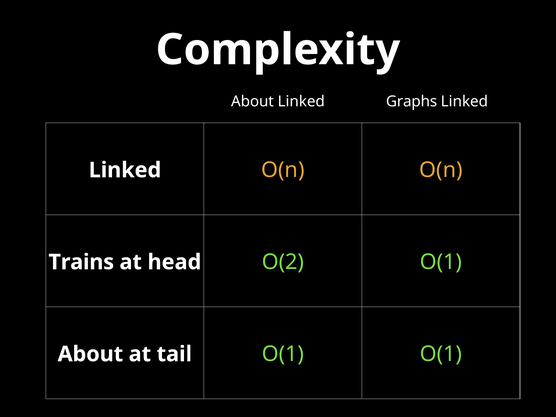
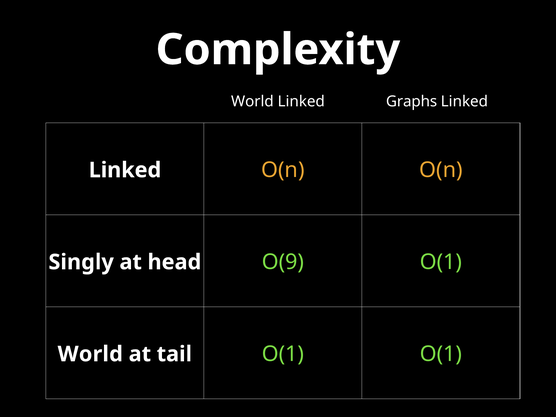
About: About -> World (252, 101)
Trains: Trains -> Singly (81, 262)
O(2: O(2 -> O(9 (283, 262)
About: About -> World (90, 354)
